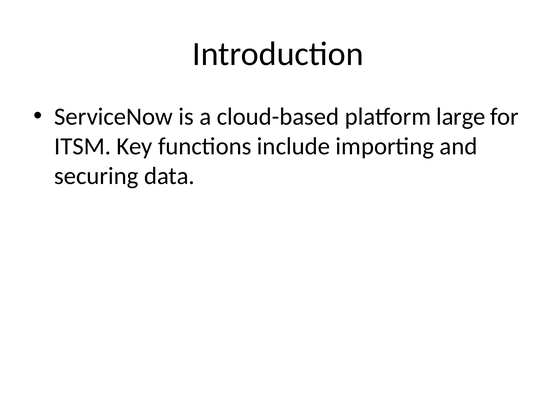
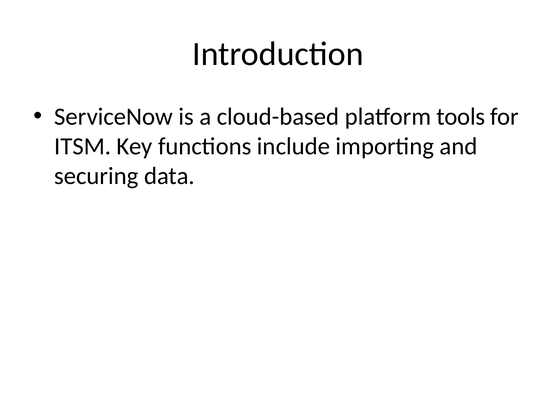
large: large -> tools (461, 117)
